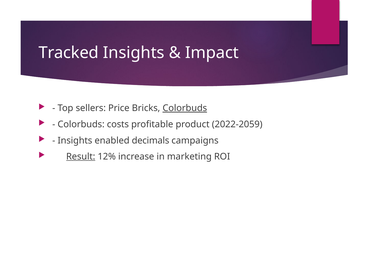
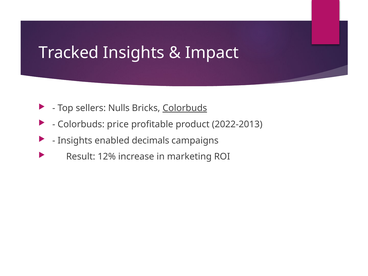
Price: Price -> Nulls (119, 108)
costs: costs -> price (118, 124)
2022-2059: 2022-2059 -> 2022-2013 (237, 124)
Result underline: present -> none (81, 157)
